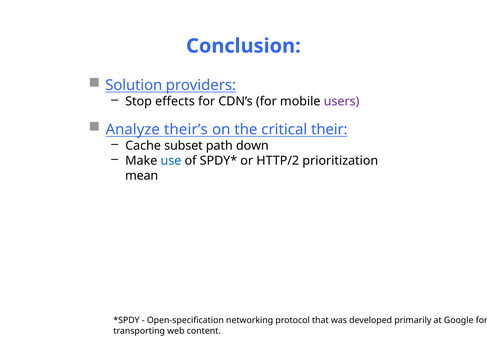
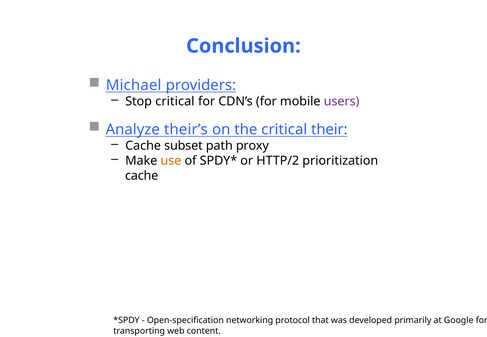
Solution: Solution -> Michael (134, 85)
Stop effects: effects -> critical (175, 102)
down: down -> proxy (252, 146)
use colour: blue -> orange (171, 161)
mean: mean -> cache (142, 176)
